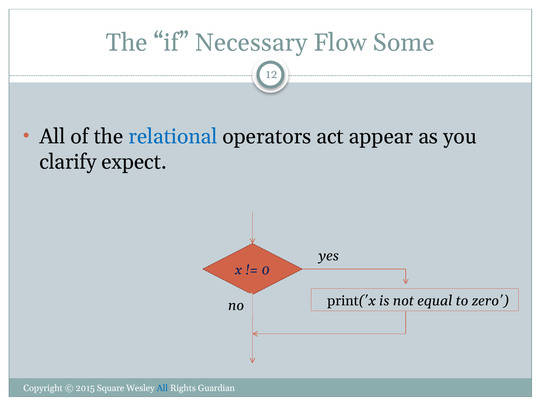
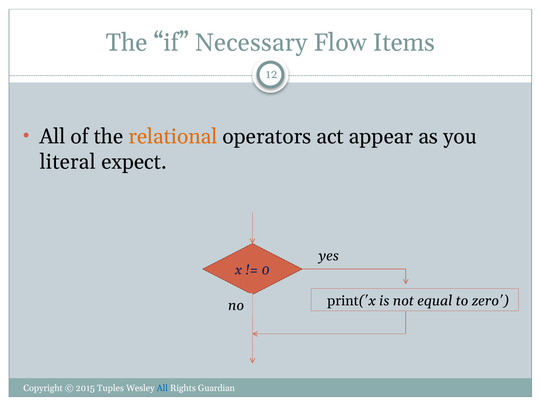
Some: Some -> Items (404, 43)
relational colour: blue -> orange (173, 136)
clarify: clarify -> literal (68, 162)
Square: Square -> Tuples (110, 388)
